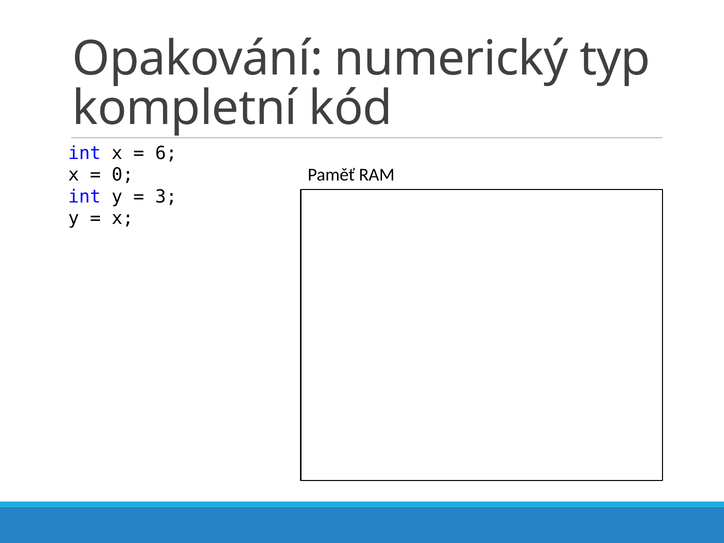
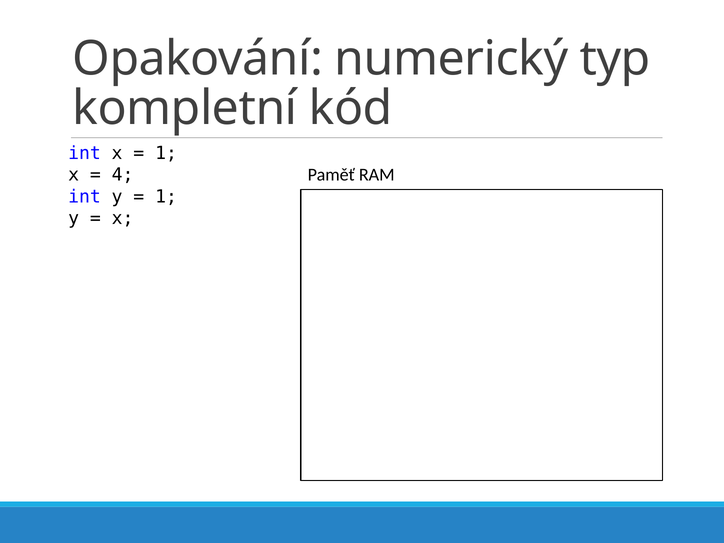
6: 6 -> 1 (166, 153)
0: 0 -> 4 (123, 175)
3: 3 -> 1 (166, 197)
